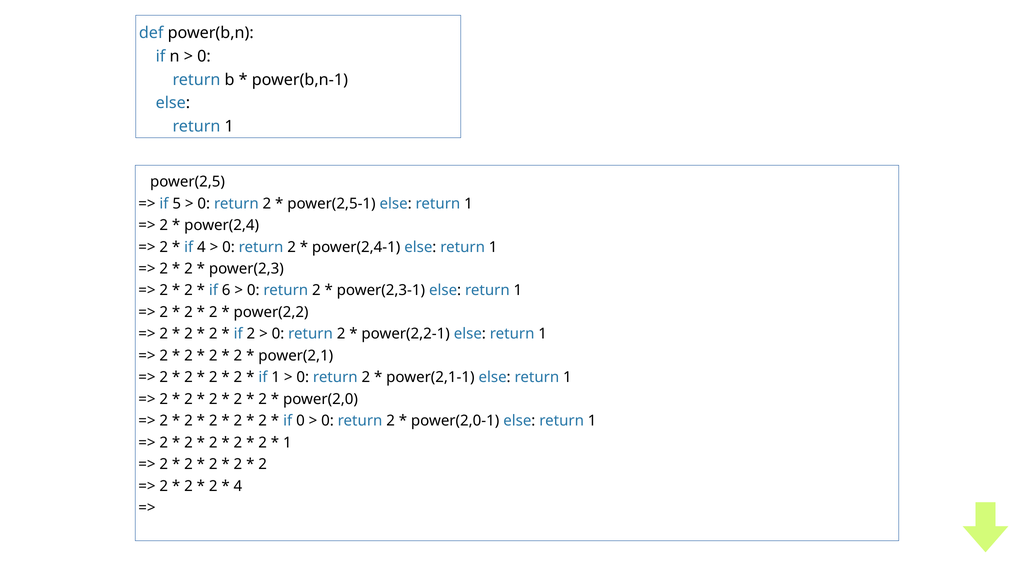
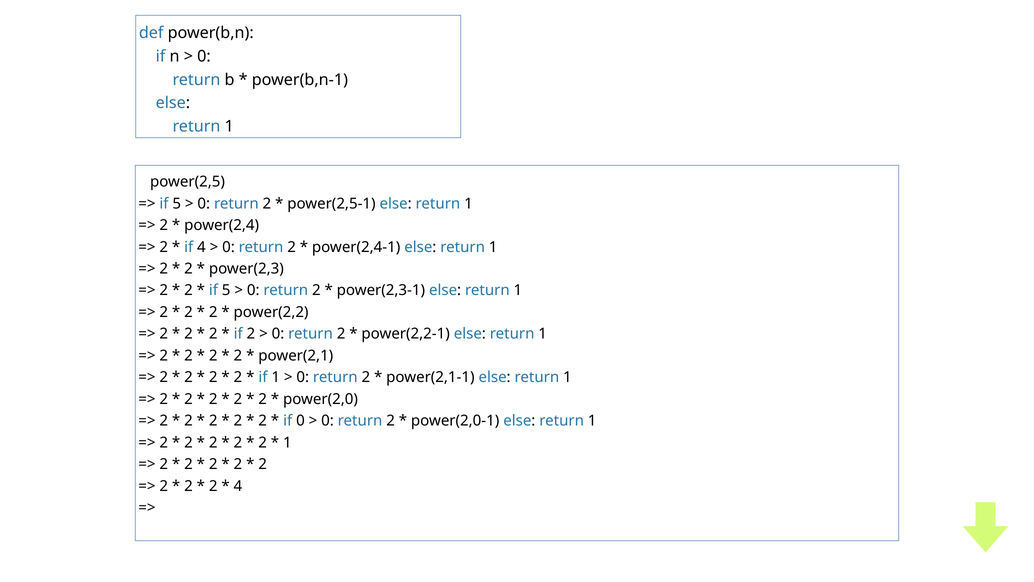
6: 6 -> 5 (226, 290)
